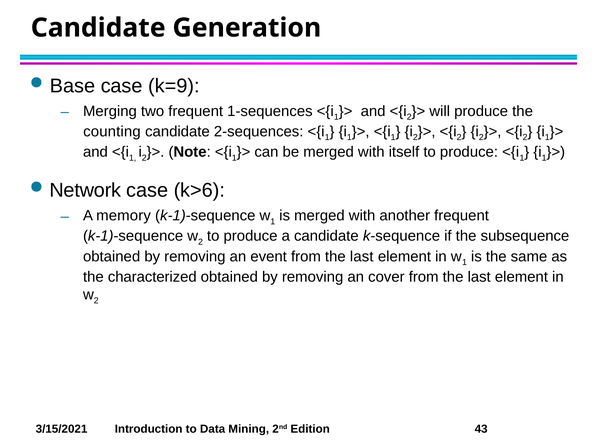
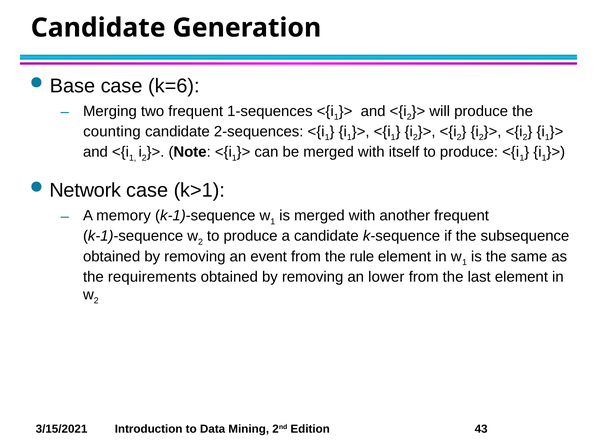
k=9: k=9 -> k=6 (174, 86)
k>6: k>6 -> k>1 (199, 190)
event from the last: last -> rule (362, 256)
characterized: characterized -> requirements (152, 277)
cover: cover -> lower (386, 277)
